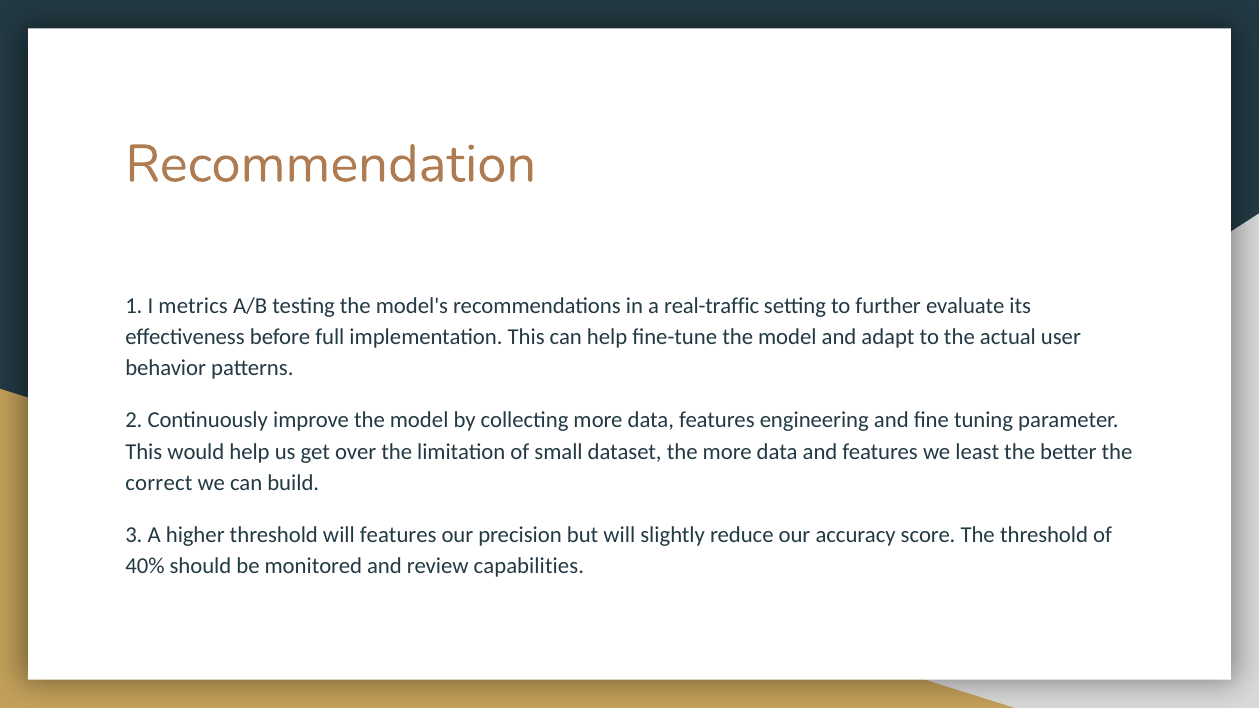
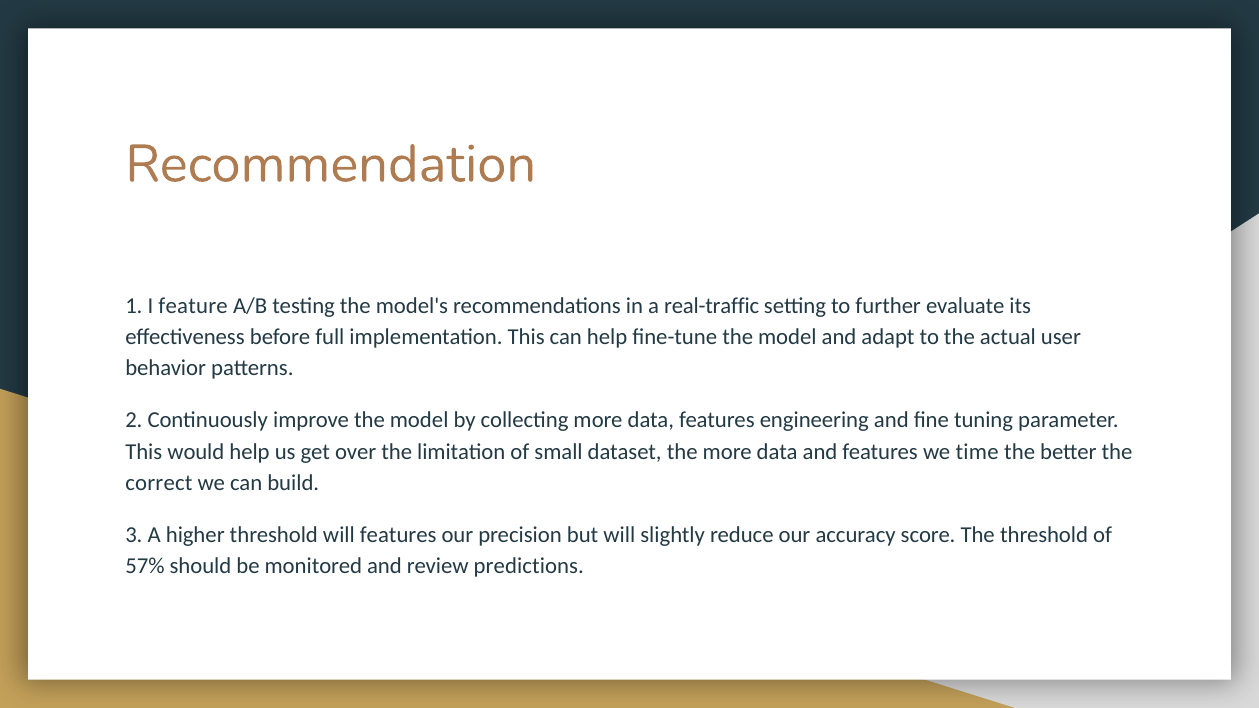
metrics: metrics -> feature (193, 306)
least: least -> time (977, 452)
40%: 40% -> 57% (145, 566)
capabilities: capabilities -> predictions (529, 566)
